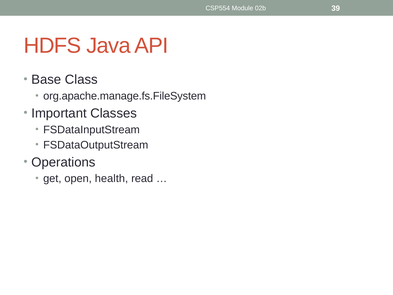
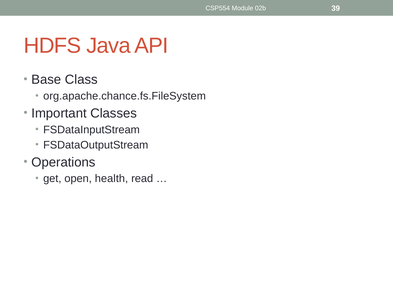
org.apache.manage.fs.FileSystem: org.apache.manage.fs.FileSystem -> org.apache.chance.fs.FileSystem (125, 96)
